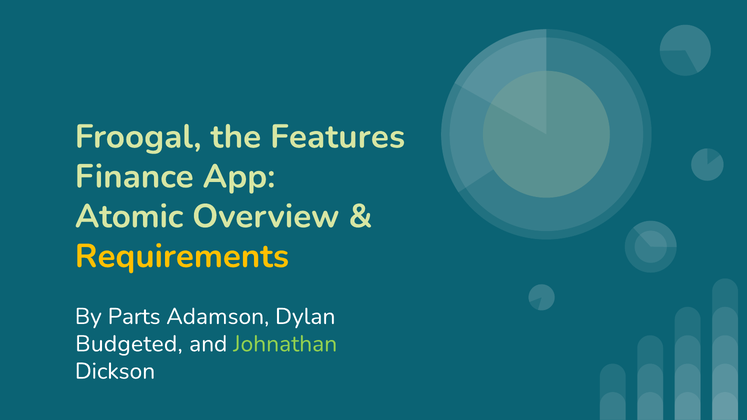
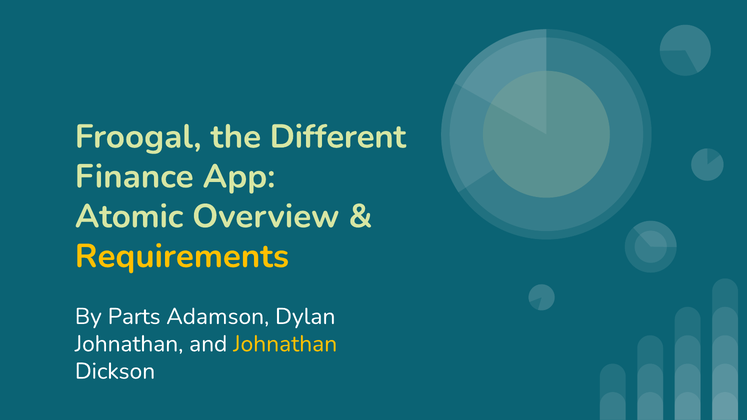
Features: Features -> Different (338, 137)
Budgeted: Budgeted -> Johnathan (129, 344)
Johnathan colour: light green -> yellow (285, 344)
